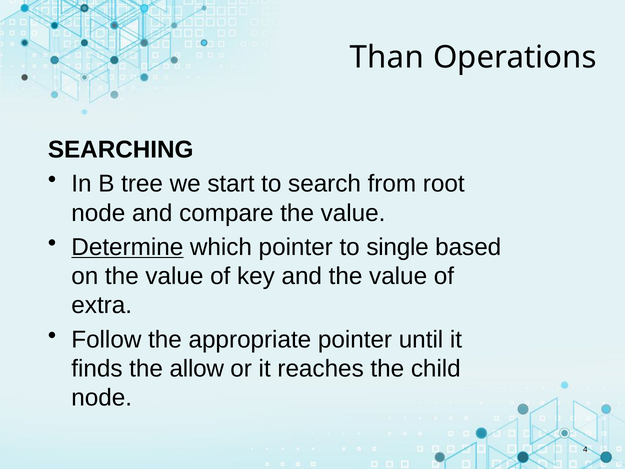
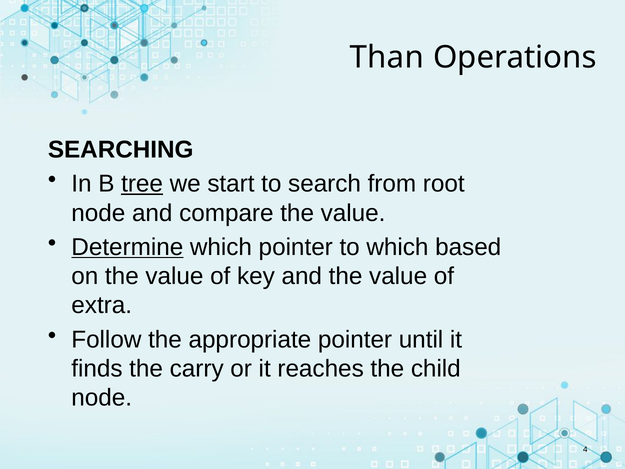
tree underline: none -> present (142, 184)
to single: single -> which (397, 247)
allow: allow -> carry (197, 369)
